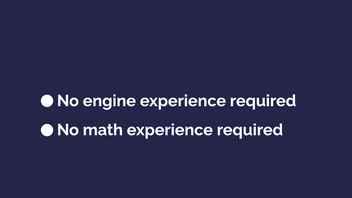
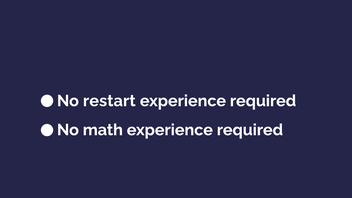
engine: engine -> restart (109, 101)
